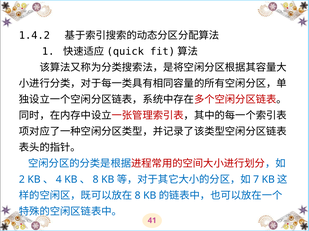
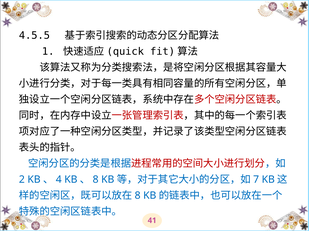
1.4.2: 1.4.2 -> 4.5.5 (34, 36)
